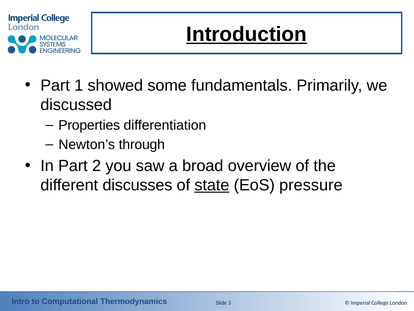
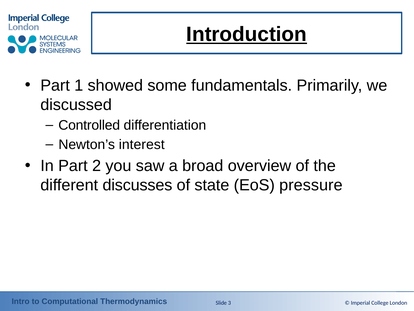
Properties: Properties -> Controlled (89, 125)
through: through -> interest (142, 144)
state underline: present -> none (212, 185)
